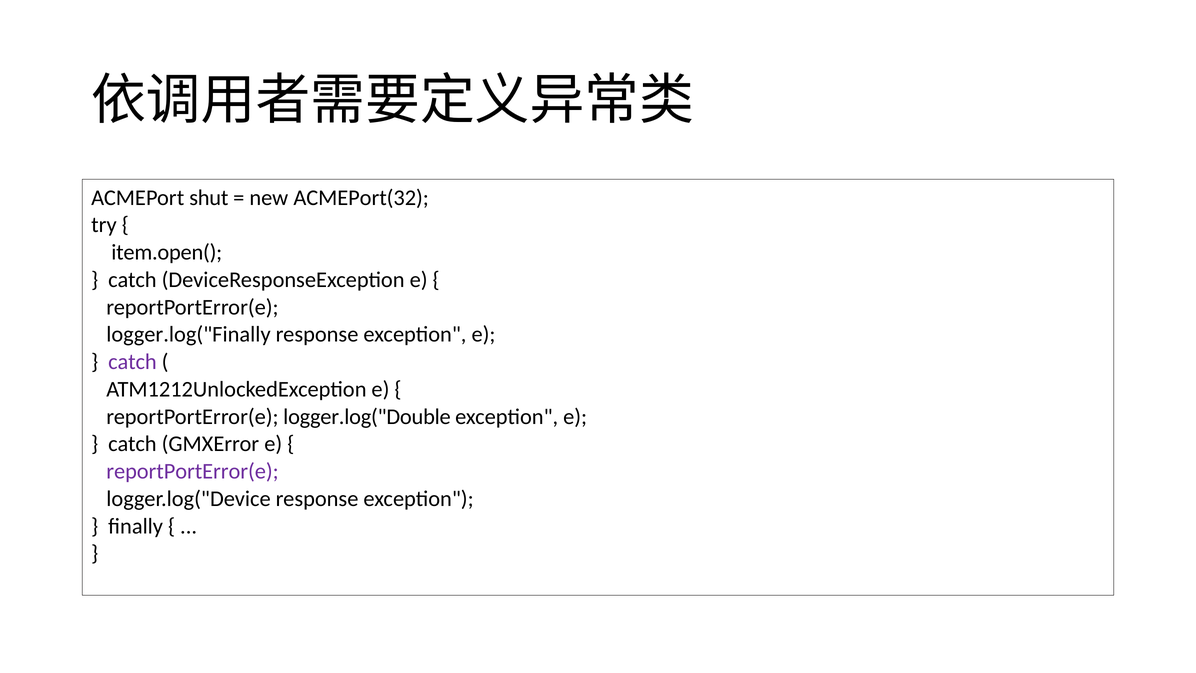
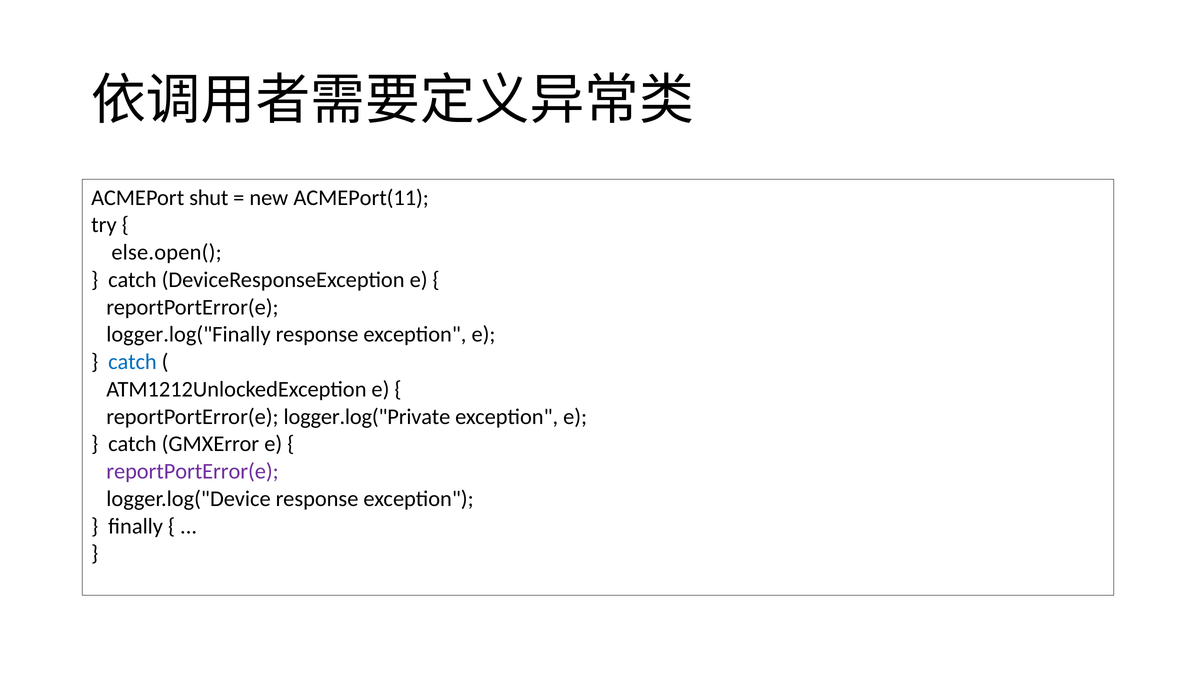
ACMEPort(32: ACMEPort(32 -> ACMEPort(11 (361, 198)
item.open(: item.open( -> else.open( (167, 252)
catch colour: purple -> blue (132, 362)
logger.log("Double: logger.log("Double -> logger.log("Private (367, 416)
